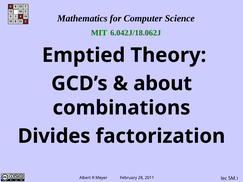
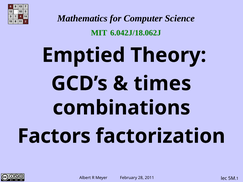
about: about -> times (162, 84)
Divides: Divides -> Factors (54, 136)
